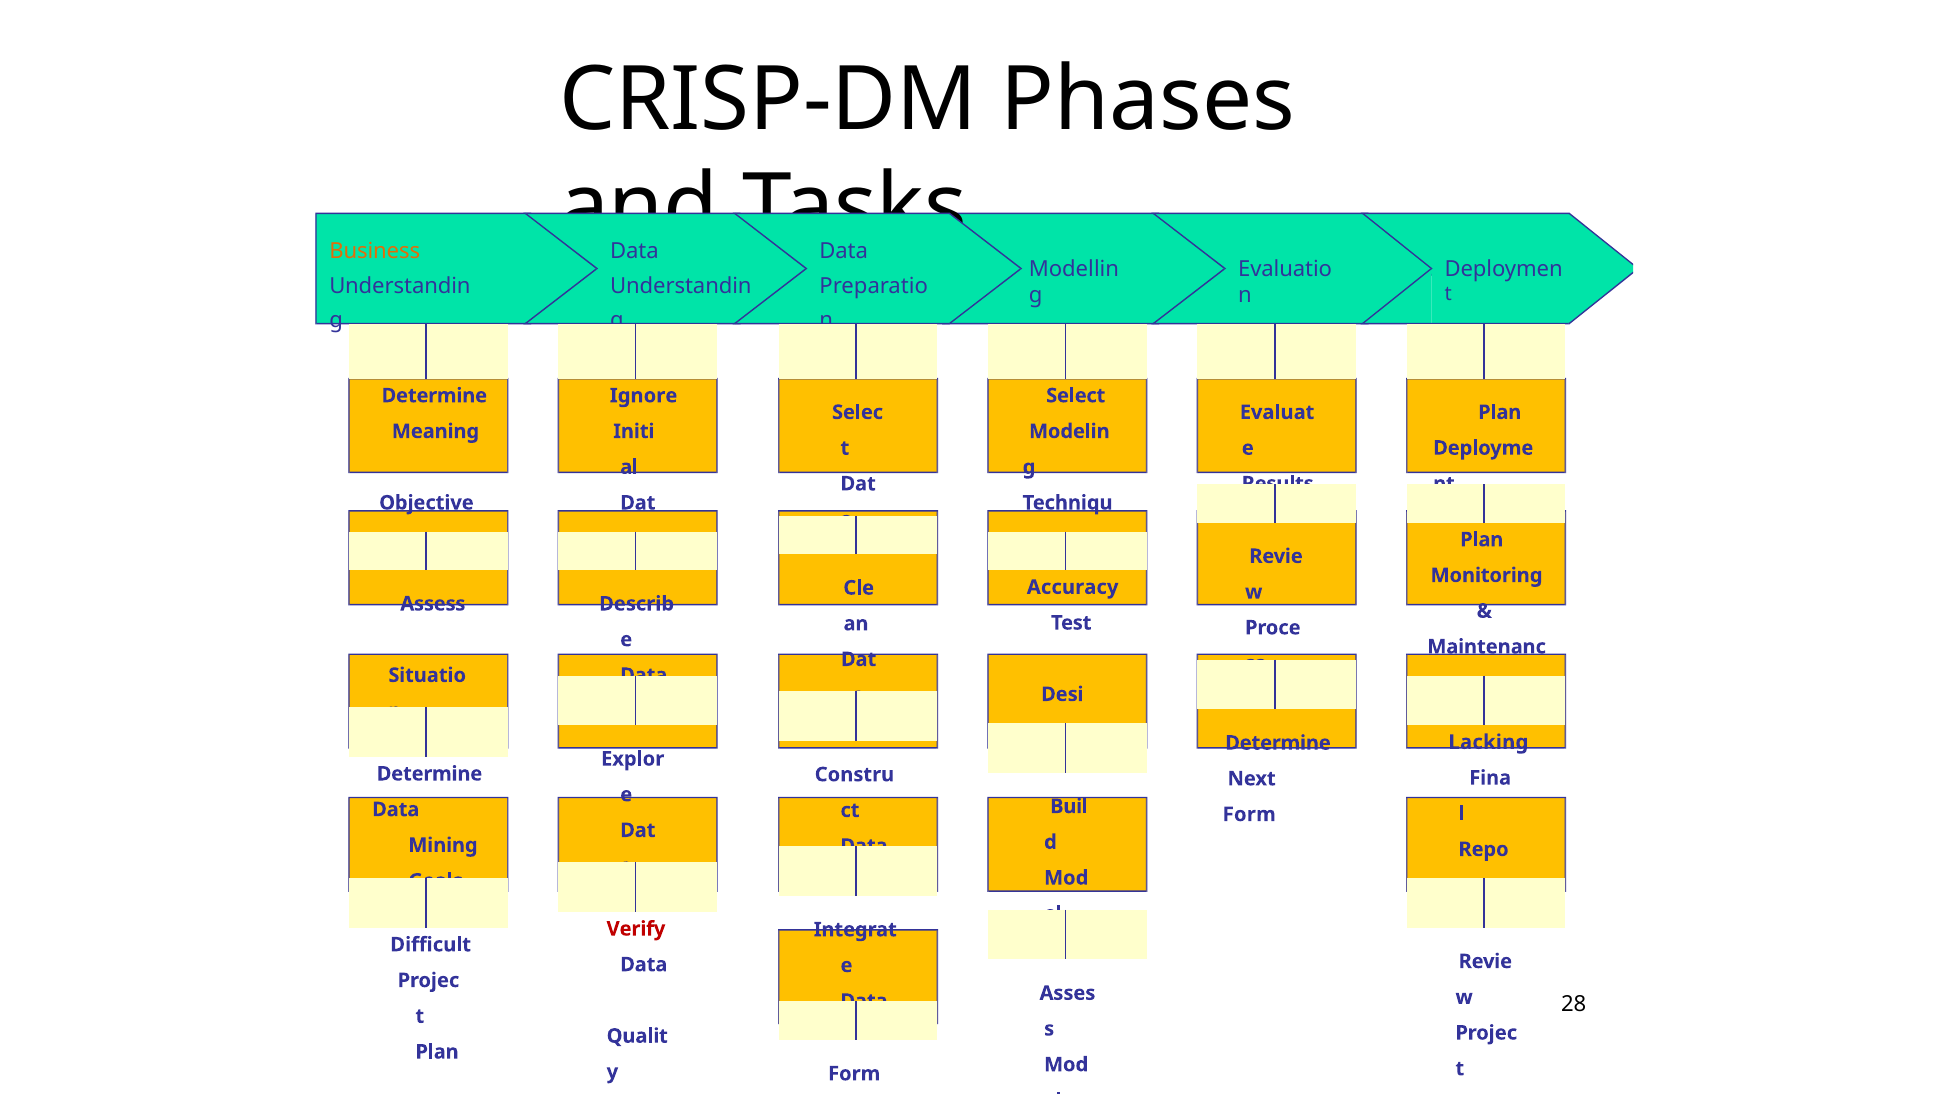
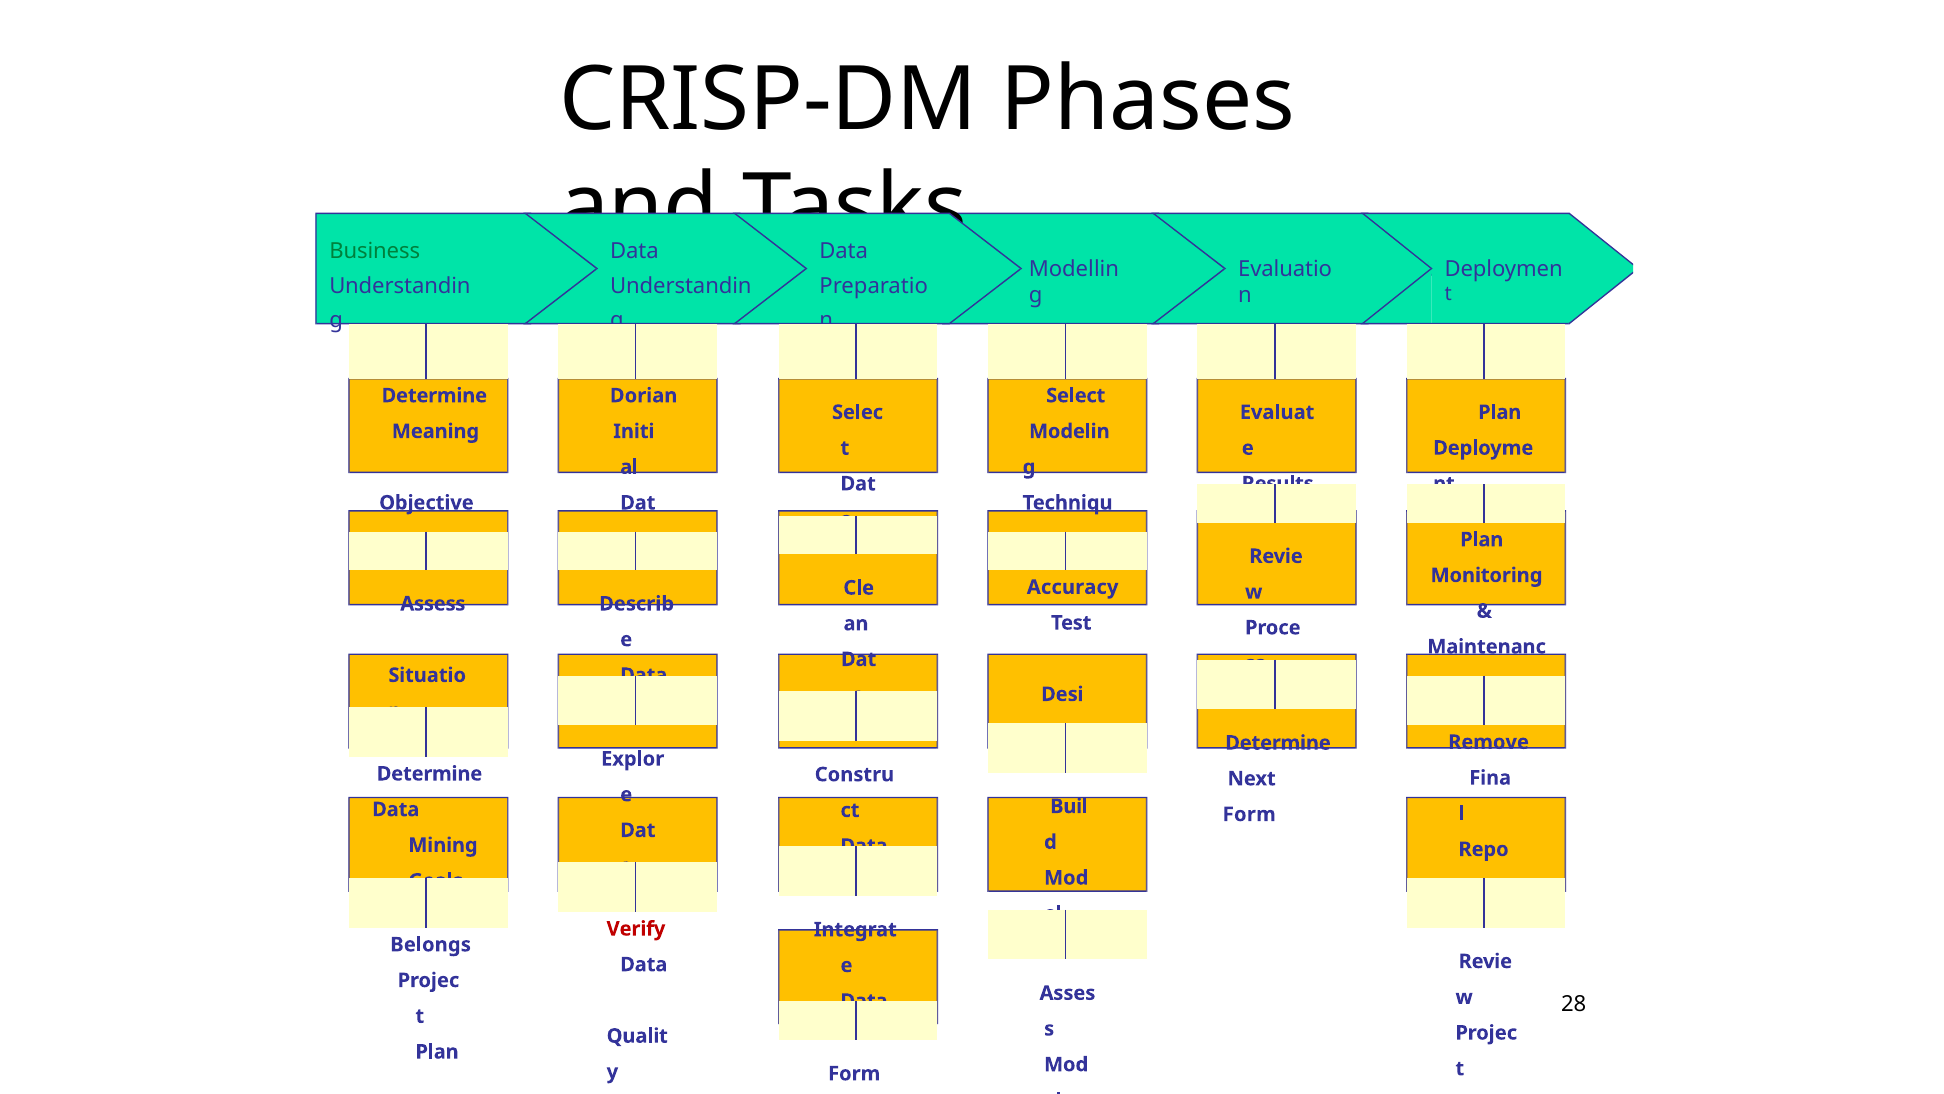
Business colour: orange -> green (375, 252)
Ignore: Ignore -> Dorian (644, 395)
Lacking: Lacking -> Remove (1489, 742)
Difficult: Difficult -> Belongs (431, 944)
